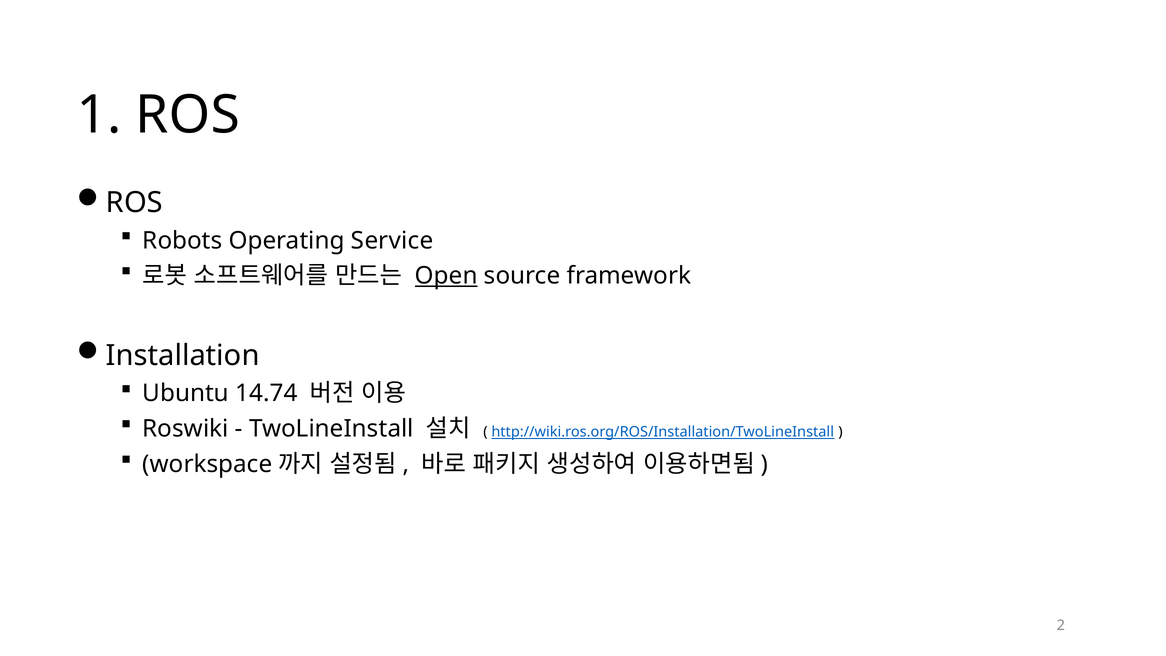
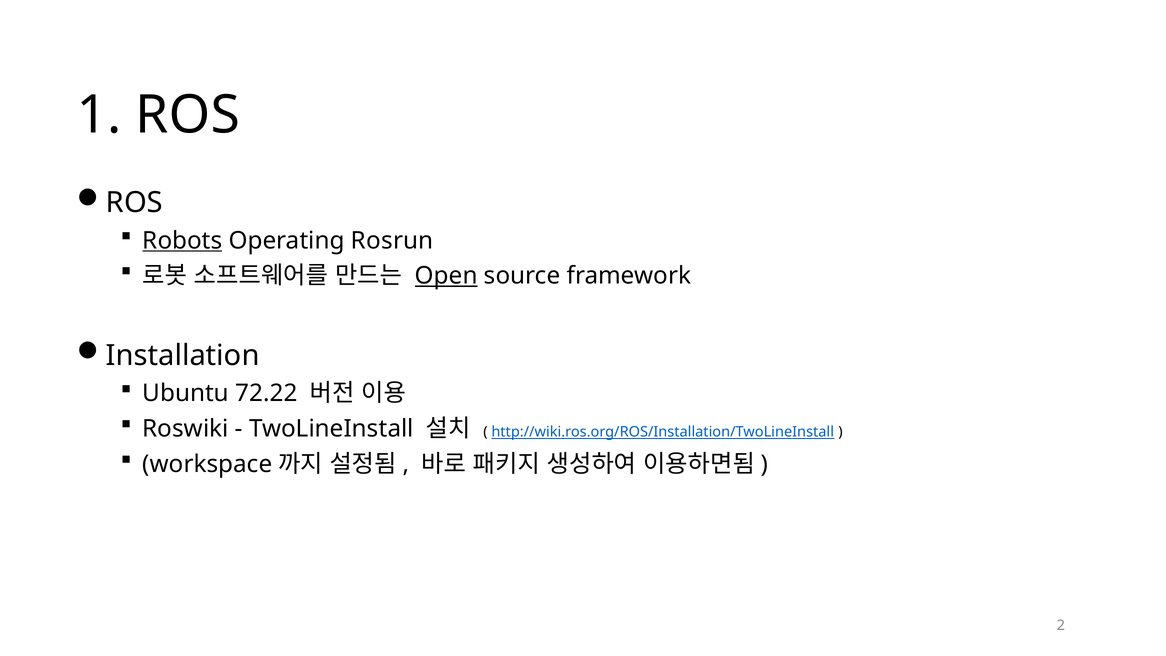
Robots underline: none -> present (182, 240)
Service: Service -> Rosrun (392, 240)
14.74: 14.74 -> 72.22 (266, 393)
